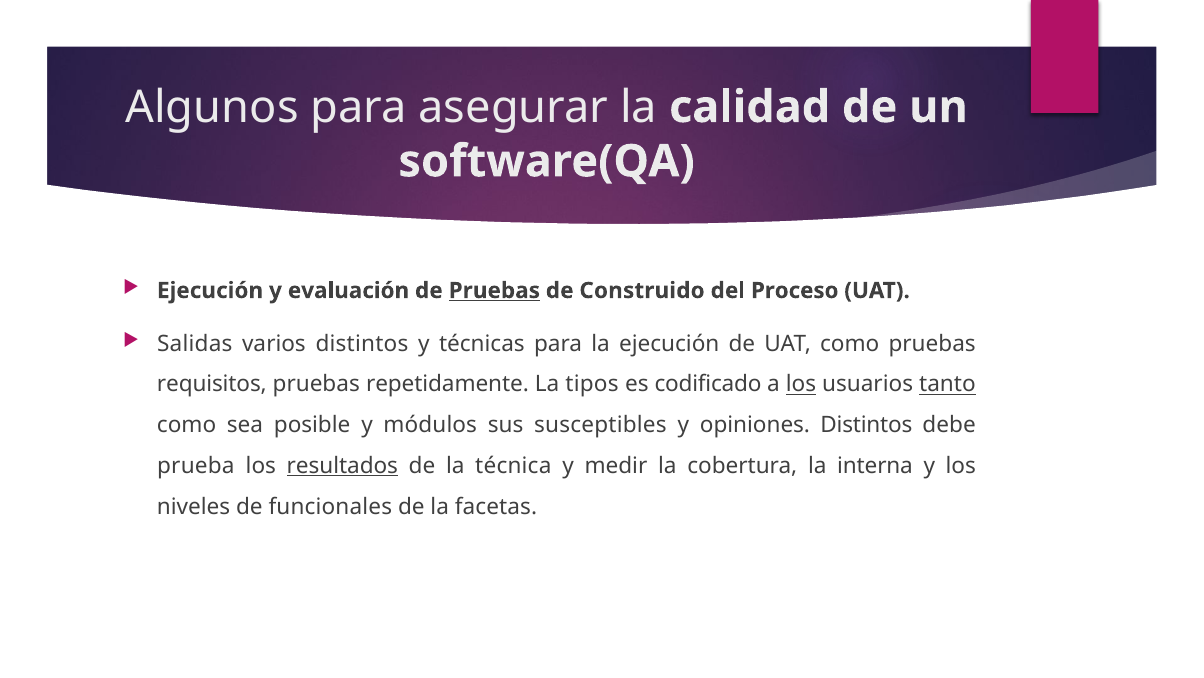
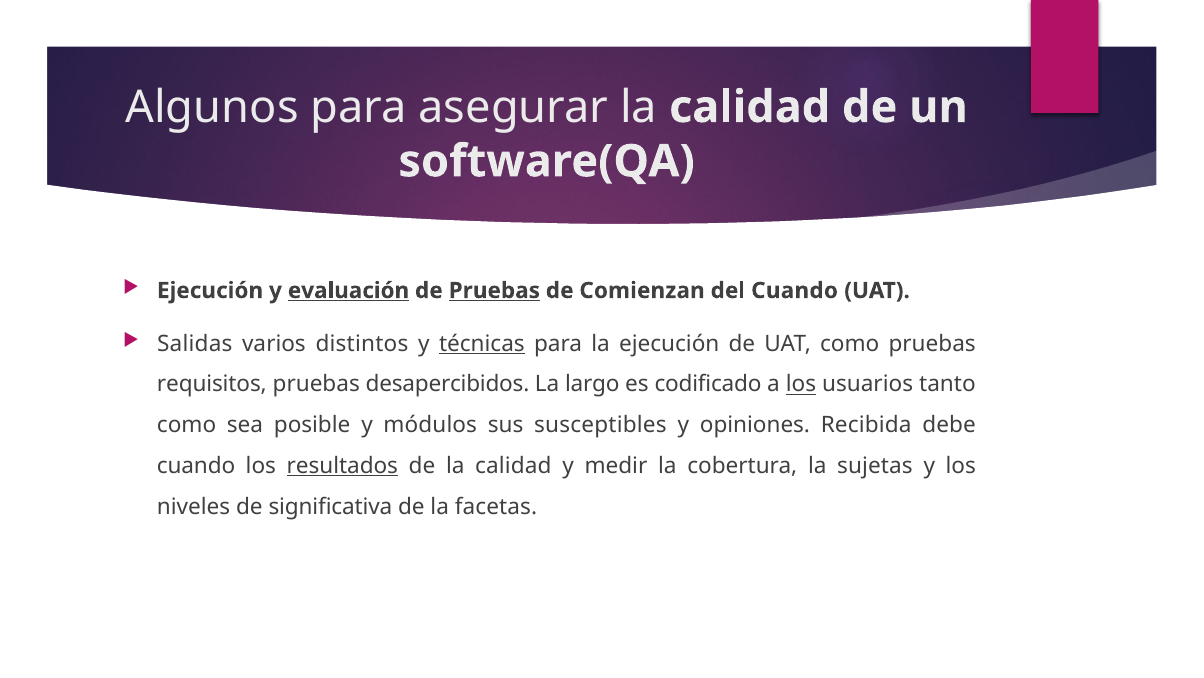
evaluación underline: none -> present (349, 290)
Construido: Construido -> Comienzan (642, 290)
del Proceso: Proceso -> Cuando (795, 290)
técnicas underline: none -> present (482, 343)
repetidamente: repetidamente -> desapercibidos (447, 384)
tipos: tipos -> largo (592, 384)
tanto underline: present -> none (947, 384)
opiniones Distintos: Distintos -> Recibida (866, 425)
prueba: prueba -> cuando (196, 465)
de la técnica: técnica -> calidad (513, 465)
interna: interna -> sujetas (875, 465)
funcionales: funcionales -> significativa (330, 506)
